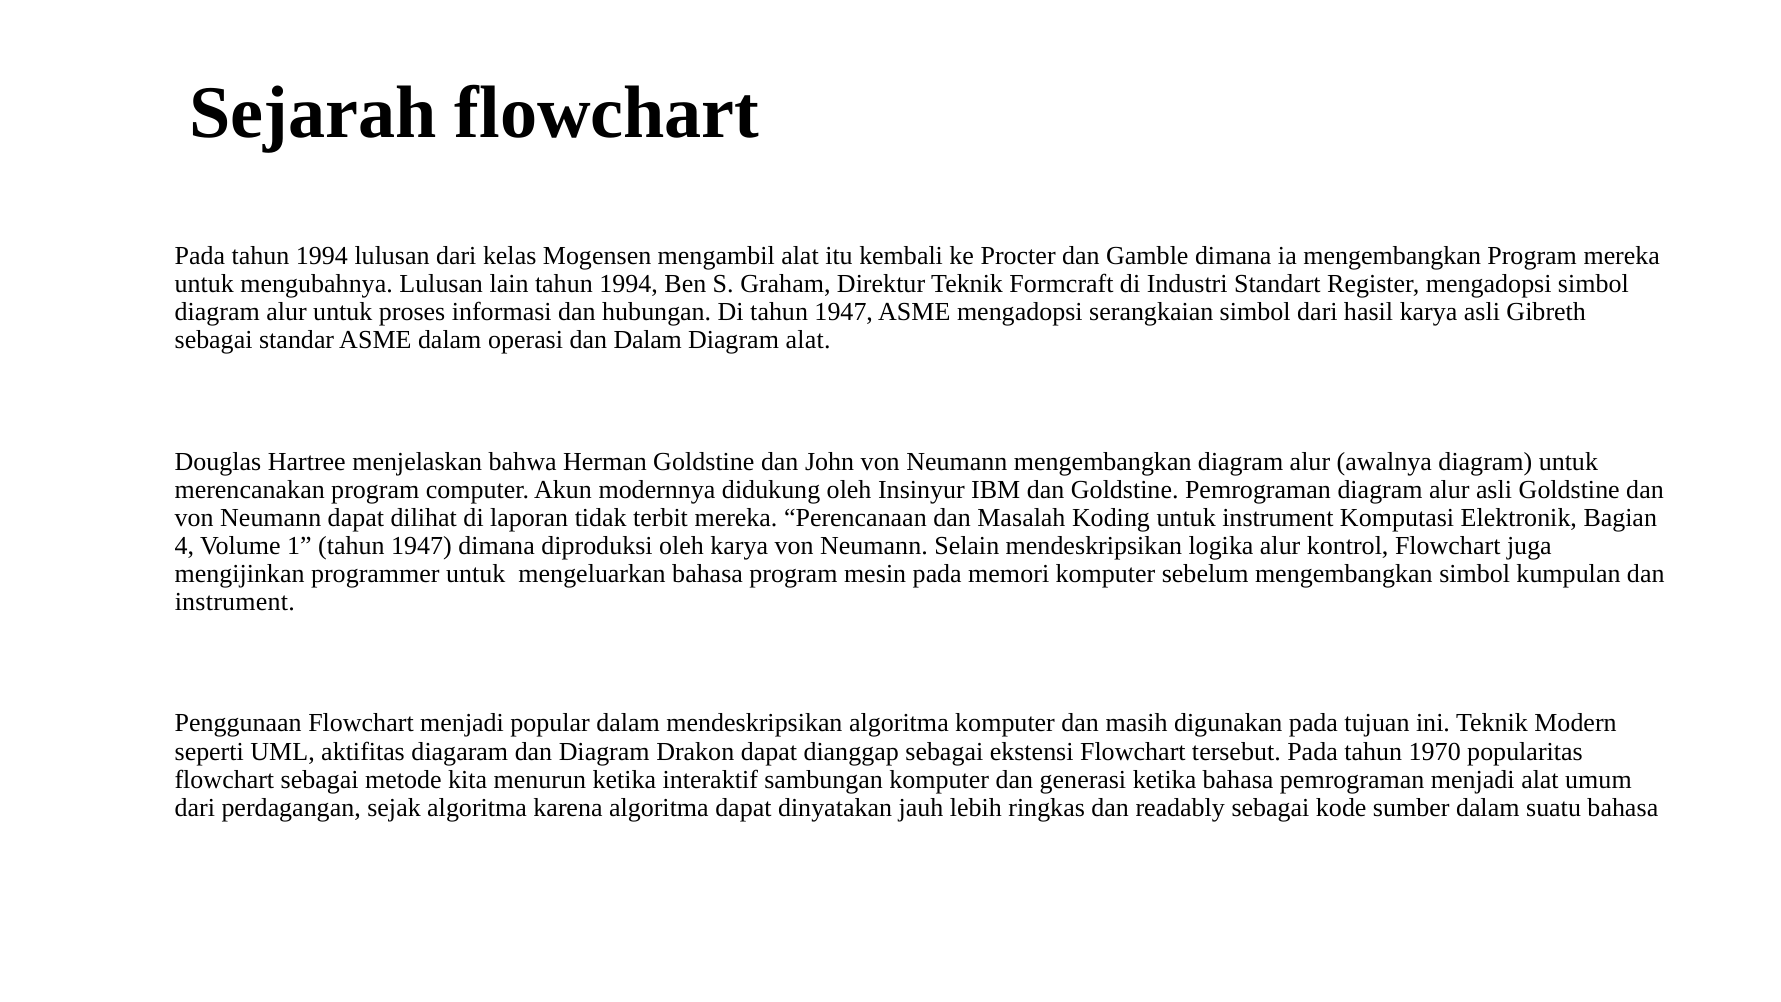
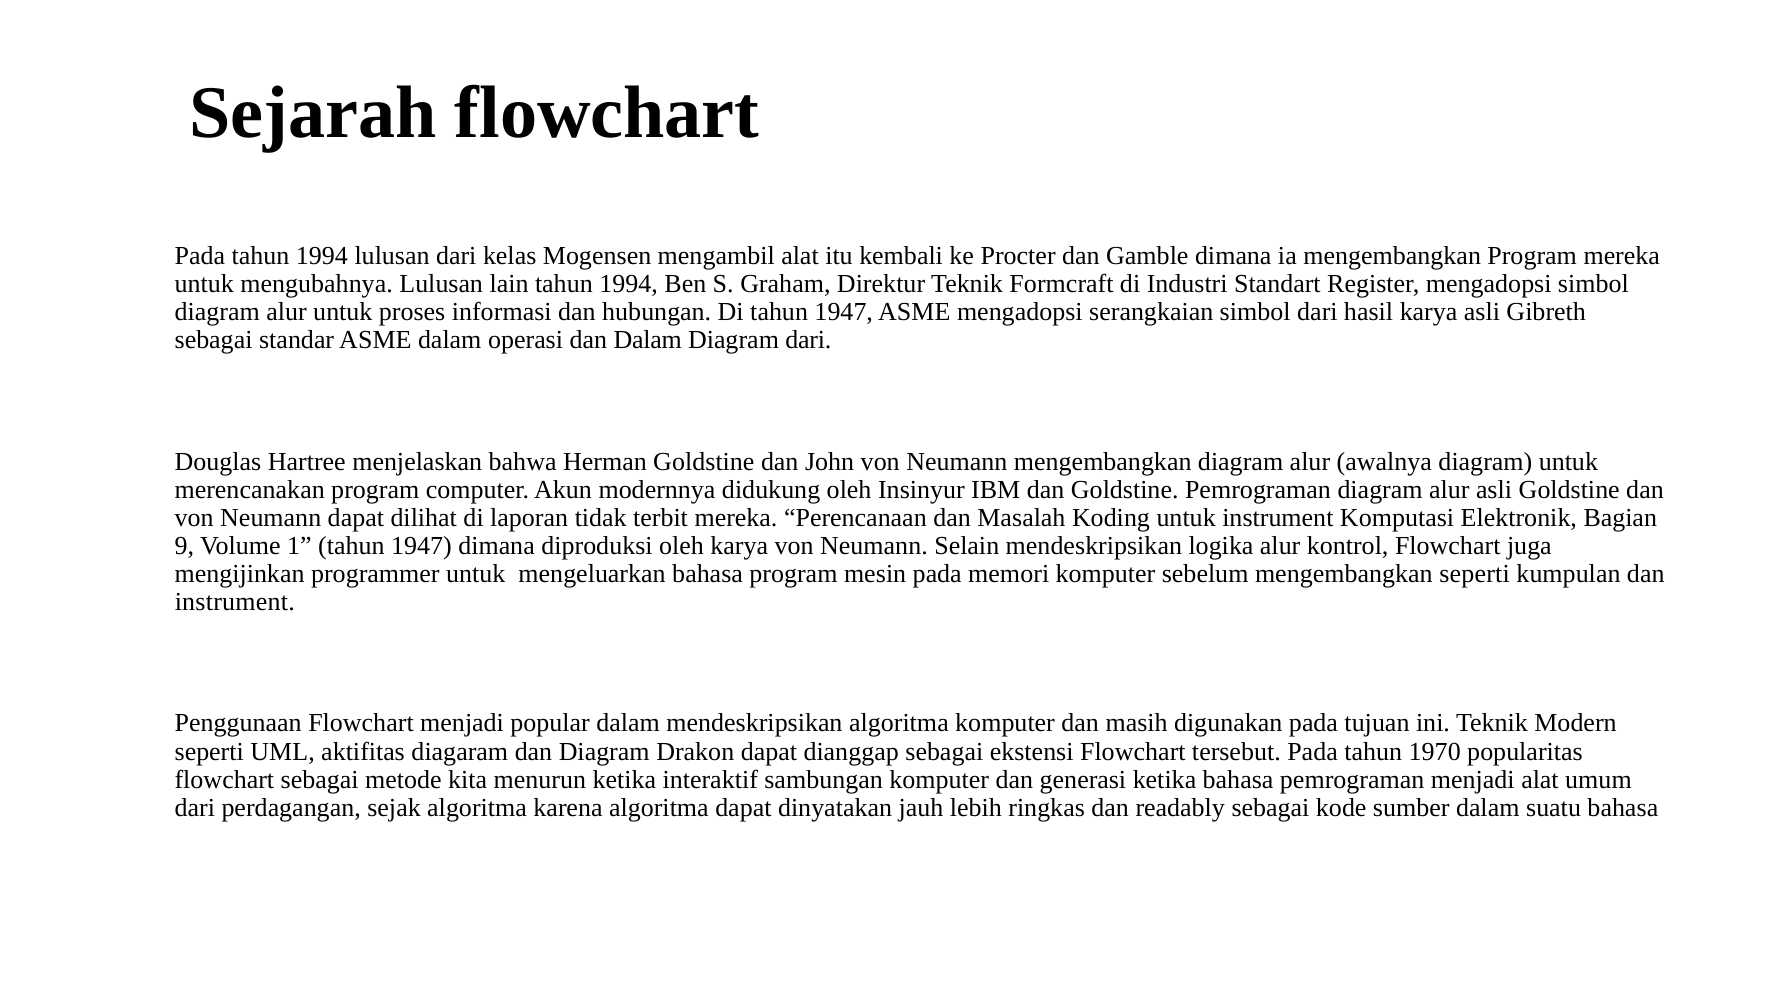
Diagram alat: alat -> dari (808, 340)
4: 4 -> 9 (184, 546)
mengembangkan simbol: simbol -> seperti (1474, 574)
